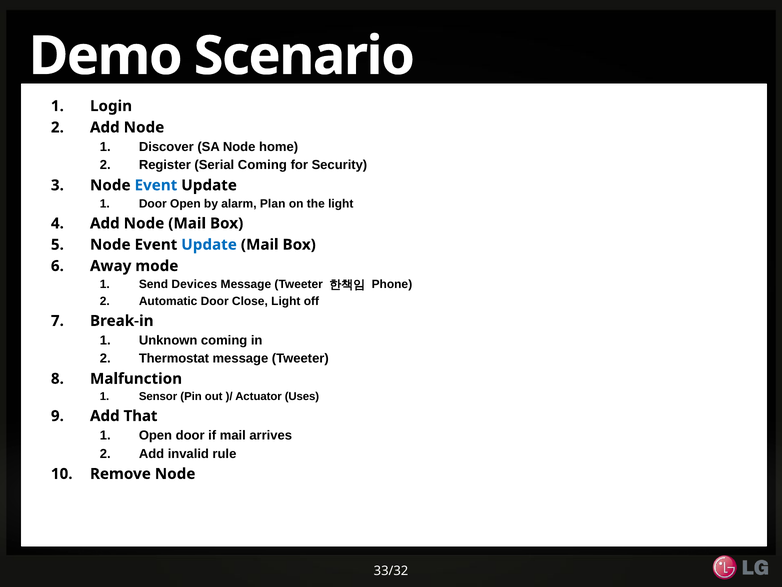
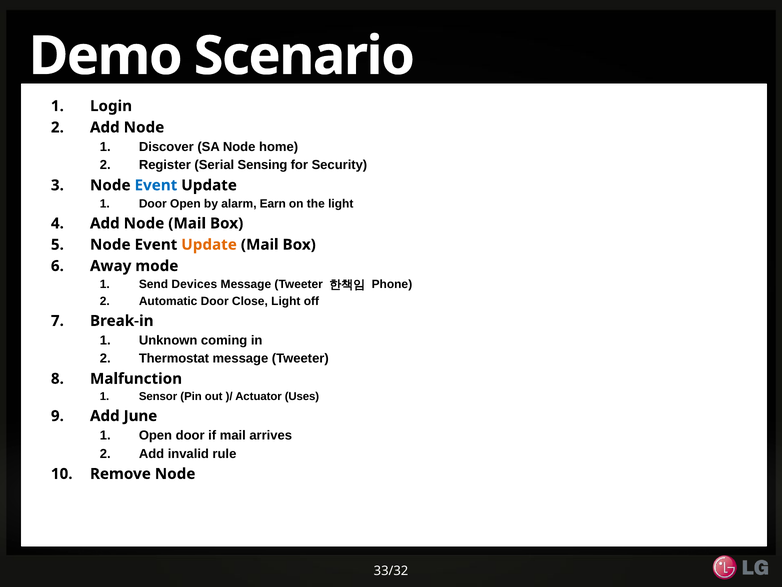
Serial Coming: Coming -> Sensing (263, 165)
Plan: Plan -> Earn (273, 204)
Update colour: blue -> orange (209, 244)
That: That -> June (140, 416)
